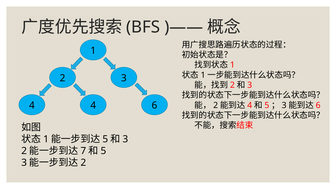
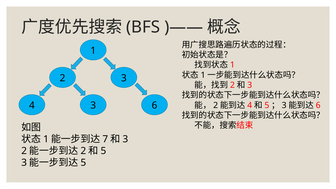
4 4: 4 -> 3 (93, 105)
5: 5 -> 7 (105, 139)
7: 7 -> 2 (83, 151)
2: 2 -> 5 (83, 163)
